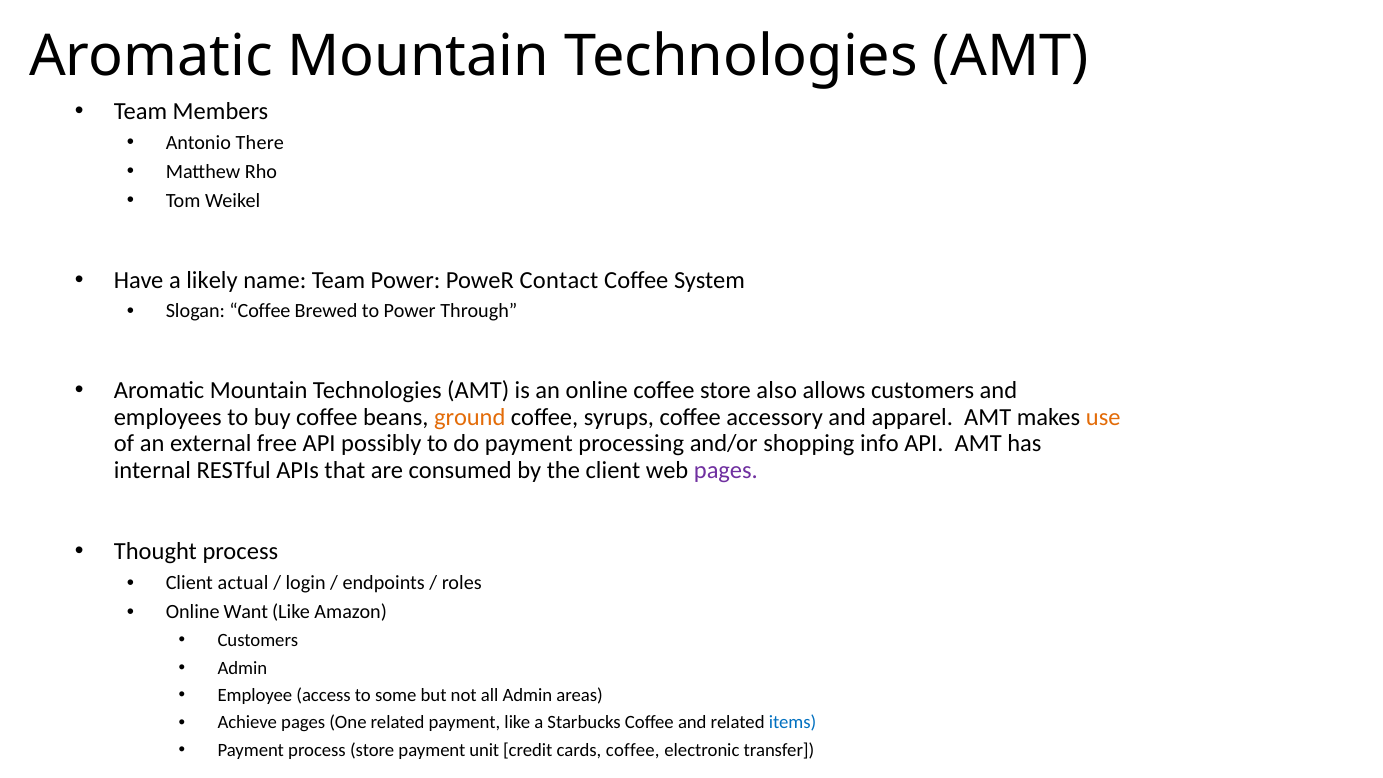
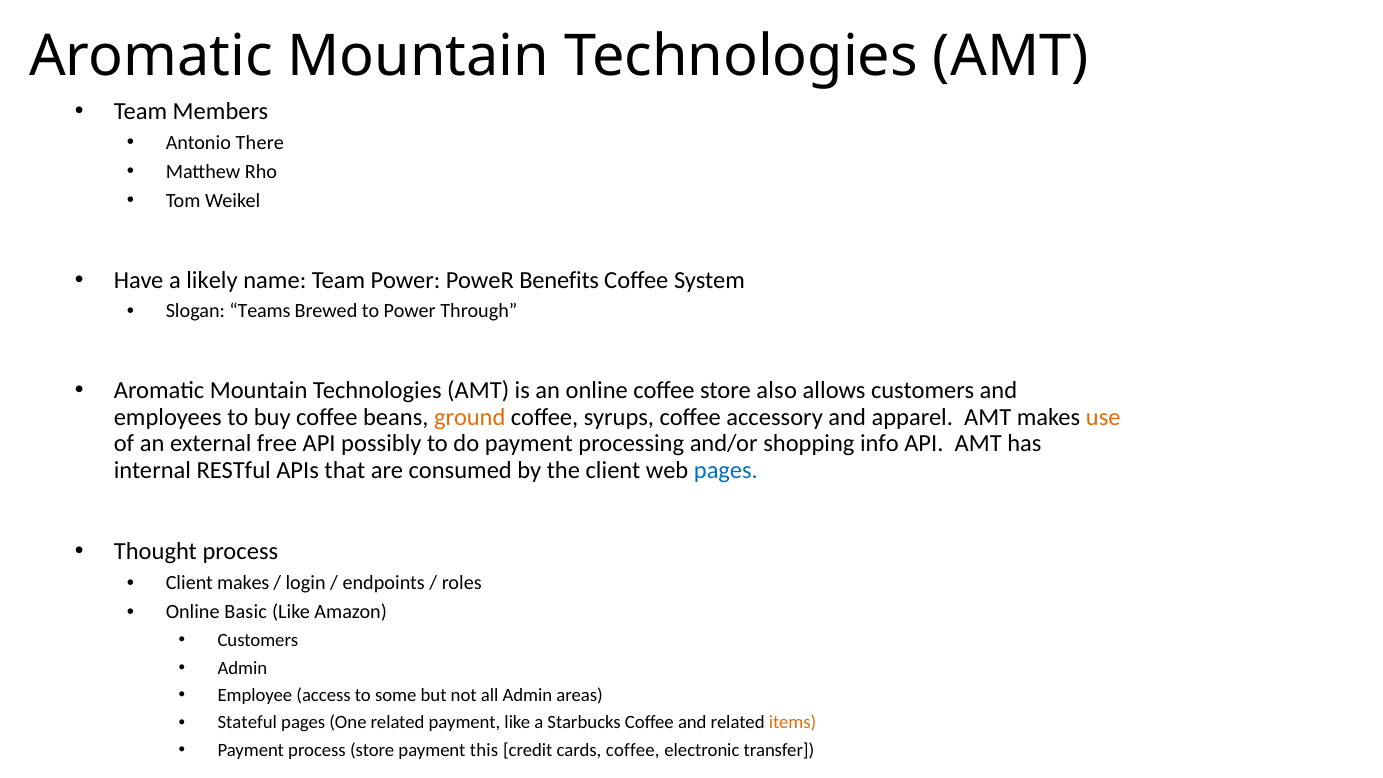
Contact: Contact -> Benefits (559, 280)
Slogan Coffee: Coffee -> Teams (260, 311)
pages colour: purple -> blue (726, 470)
Client actual: actual -> makes (243, 583)
Want: Want -> Basic (246, 612)
Achieve: Achieve -> Stateful (247, 723)
items colour: blue -> orange (793, 723)
unit: unit -> this (484, 750)
